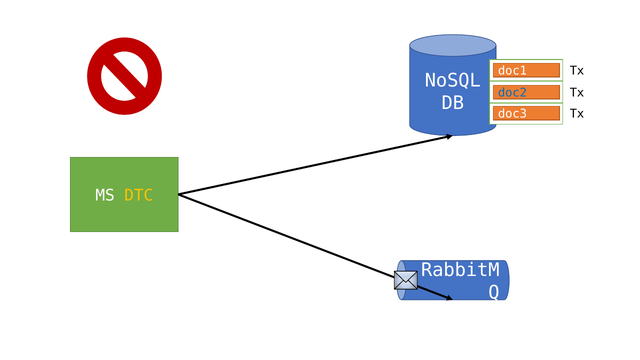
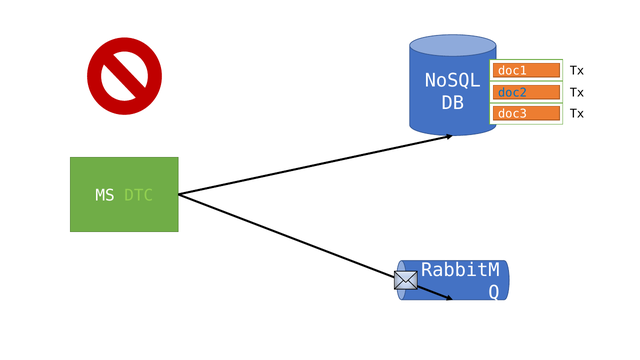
DTC colour: yellow -> light green (139, 196)
